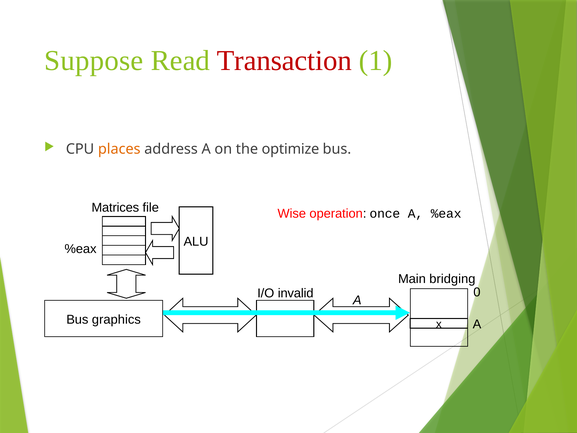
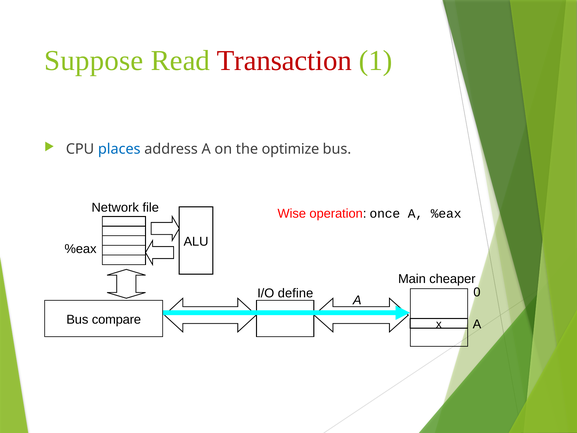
places colour: orange -> blue (119, 149)
Matrices: Matrices -> Network (115, 208)
bridging: bridging -> cheaper (452, 279)
invalid: invalid -> define (296, 293)
graphics: graphics -> compare (116, 319)
